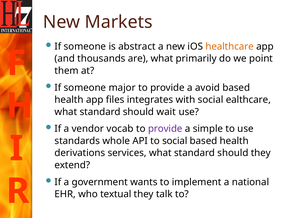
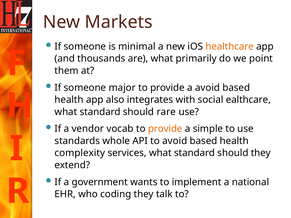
abstract: abstract -> minimal (137, 46)
files: files -> also (115, 100)
wait: wait -> rare (166, 112)
provide colour: purple -> orange (165, 129)
to social: social -> avoid (175, 141)
derivations: derivations -> complexity (80, 153)
textual: textual -> coding (116, 194)
